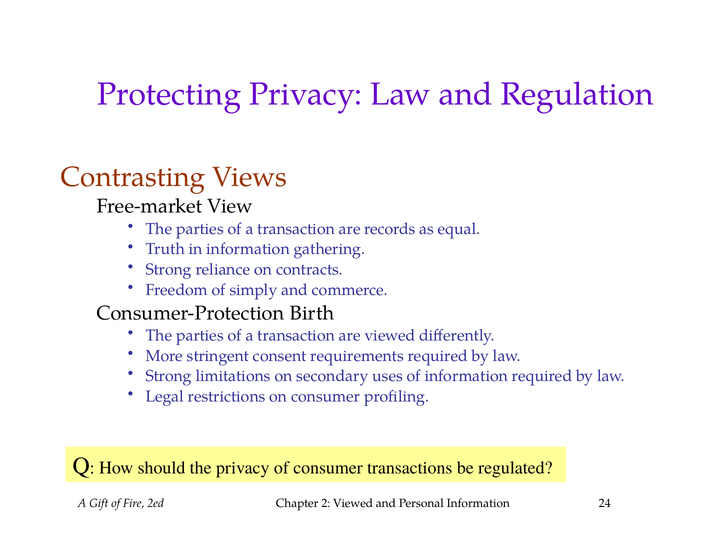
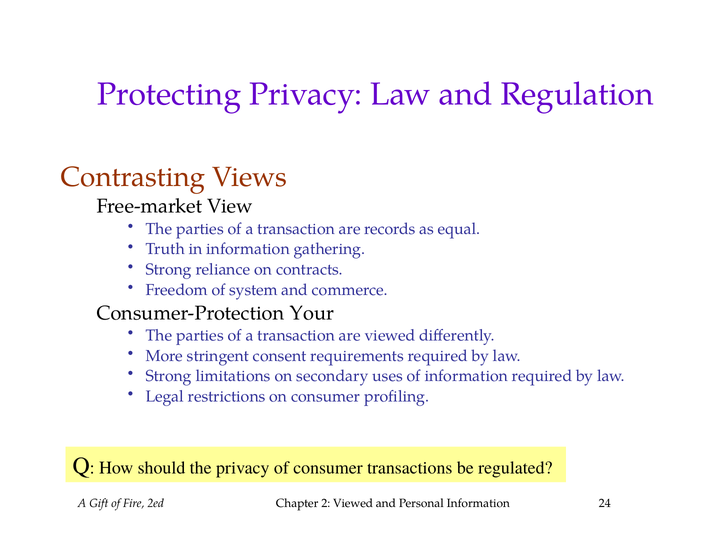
simply: simply -> system (253, 290)
Birth: Birth -> Your (312, 313)
